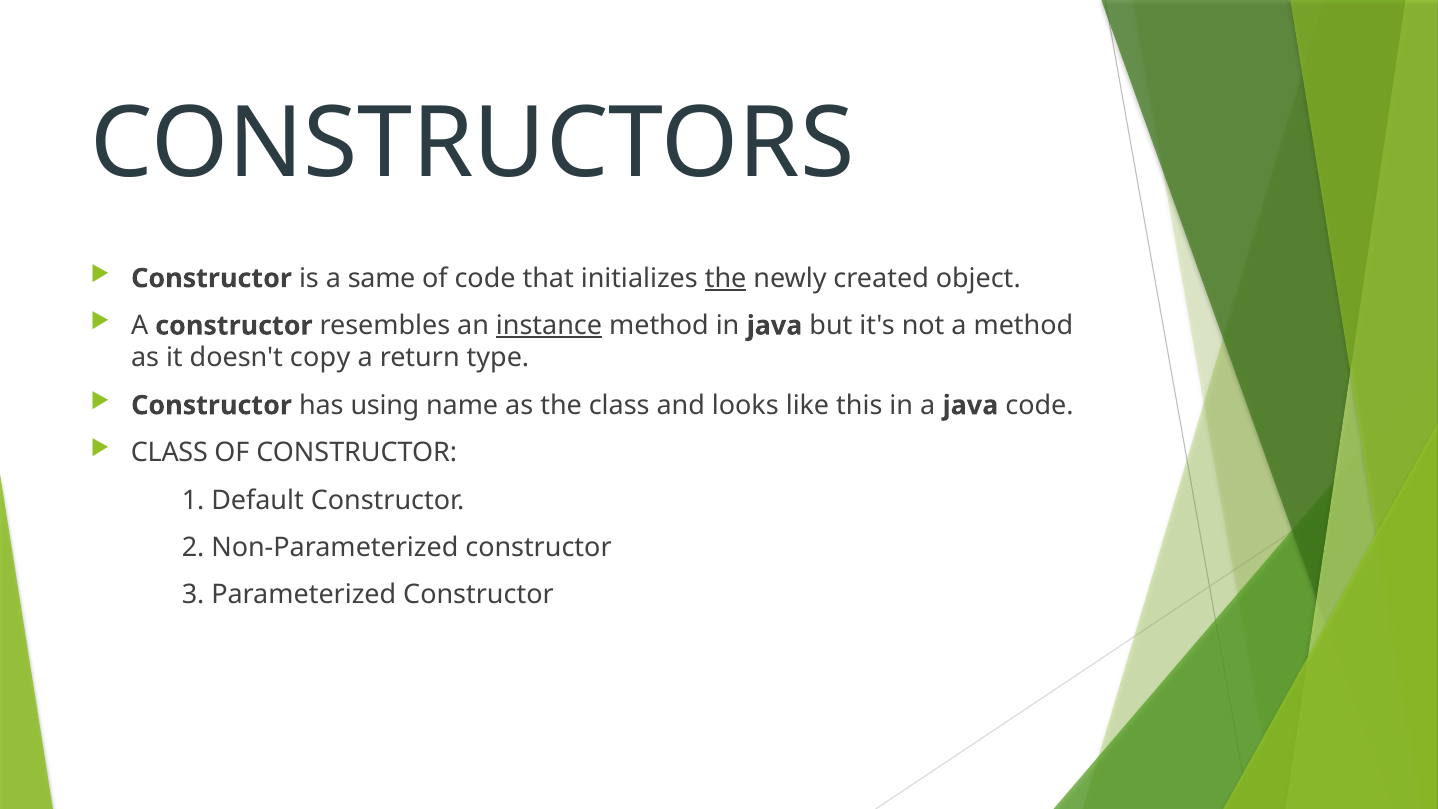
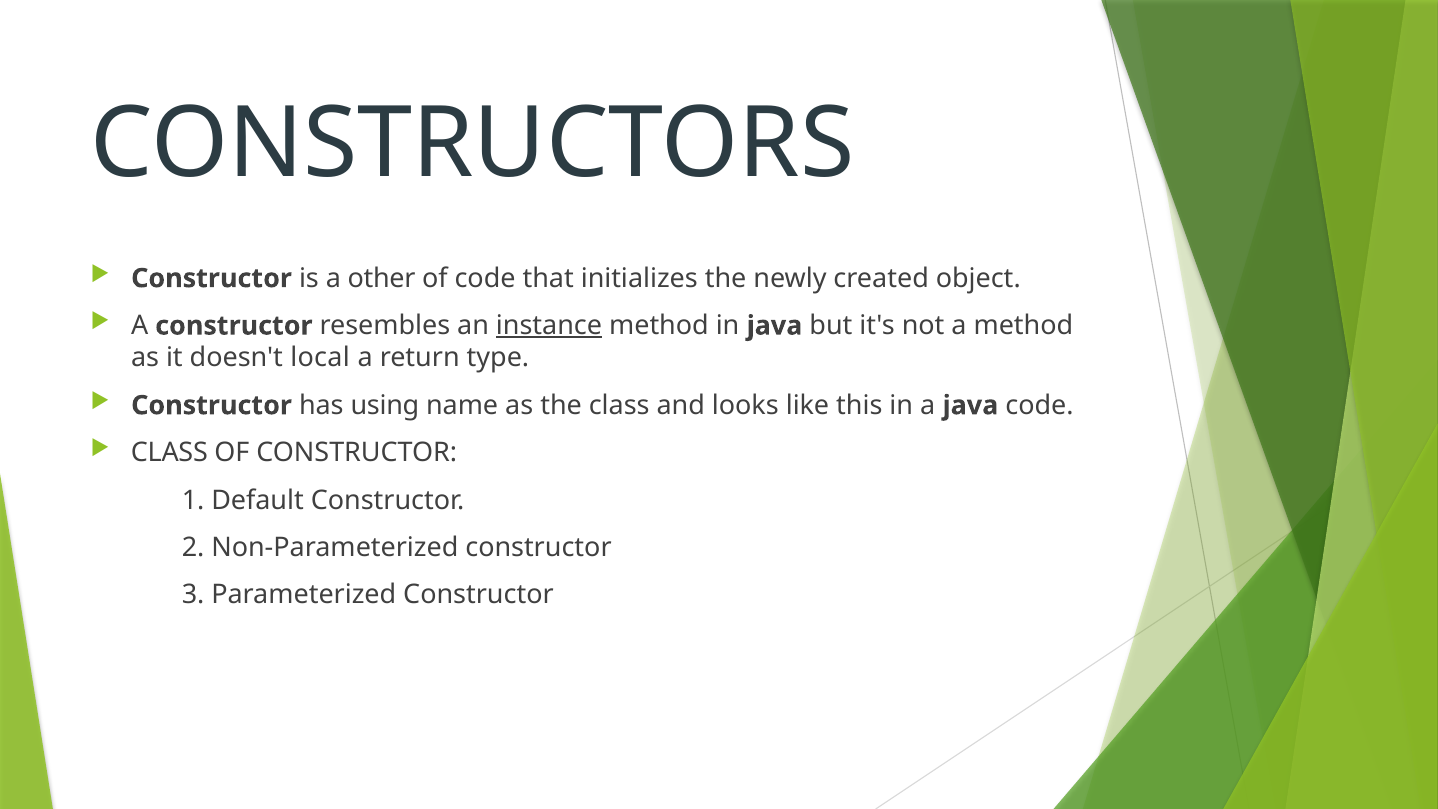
same: same -> other (382, 278)
the underline: present -> none (726, 278)
copy: copy -> local (320, 358)
